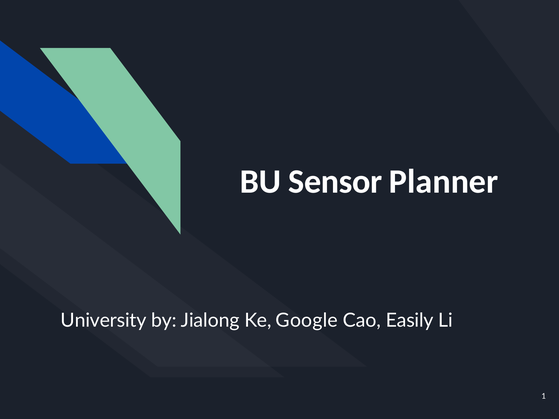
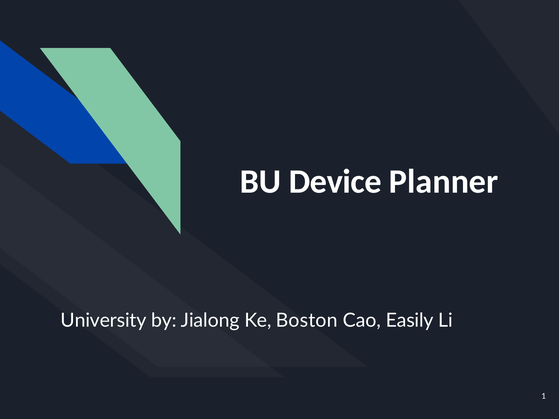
Sensor: Sensor -> Device (335, 182)
Google: Google -> Boston (307, 320)
